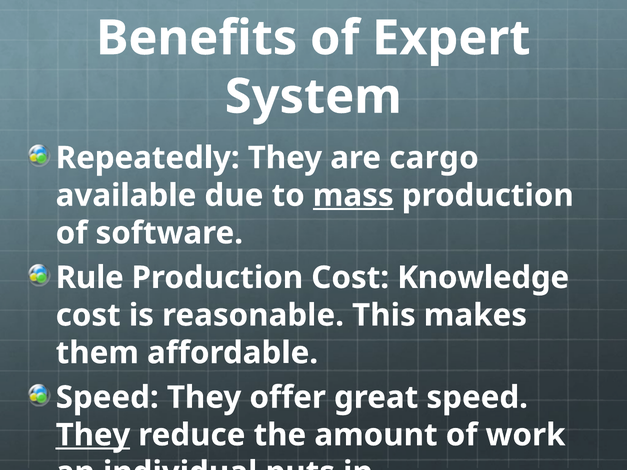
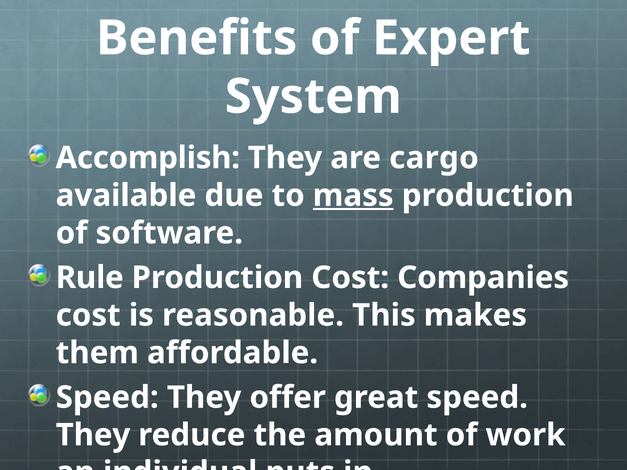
Repeatedly: Repeatedly -> Accomplish (148, 158)
Knowledge: Knowledge -> Companies (483, 278)
They underline: present -> none (93, 435)
